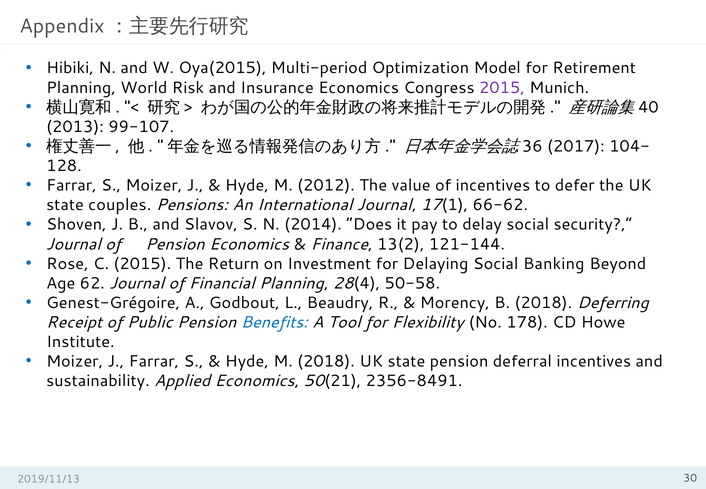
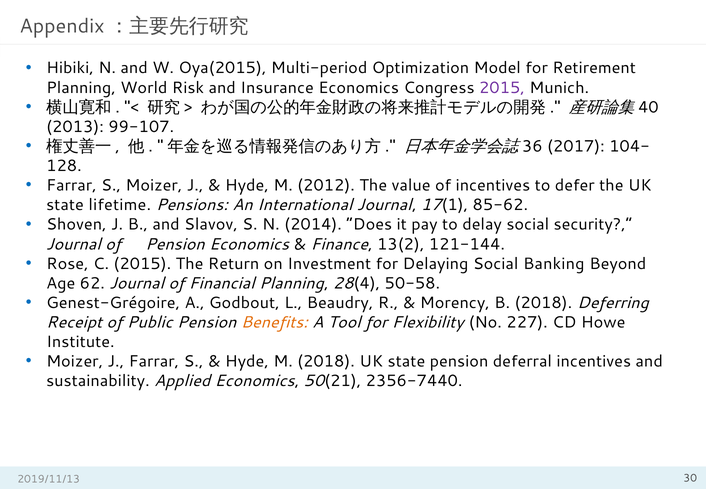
couples: couples -> lifetime (120, 205)
66-62: 66-62 -> 85-62 (500, 205)
Benefits colour: blue -> orange (274, 322)
178: 178 -> 227 (527, 322)
2356-8491: 2356-8491 -> 2356-7440 (414, 381)
